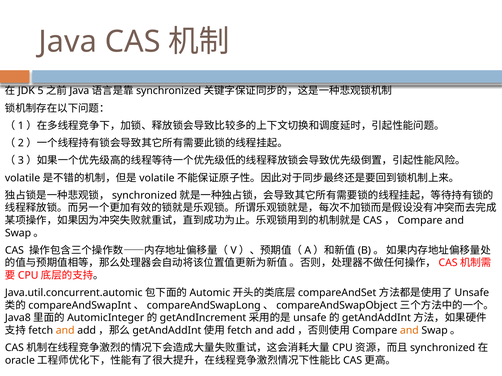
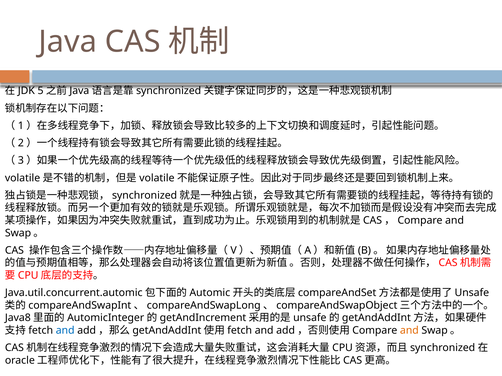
and colour: orange -> blue (65, 331)
